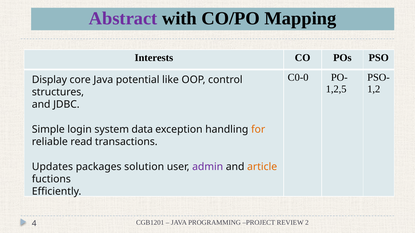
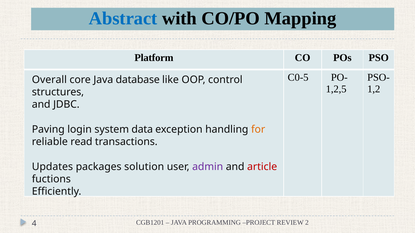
Abstract colour: purple -> blue (123, 18)
Interests: Interests -> Platform (154, 58)
C0-0: C0-0 -> C0-5 (298, 78)
Display: Display -> Overall (49, 80)
potential: potential -> database (138, 80)
Simple: Simple -> Paving (48, 130)
article colour: orange -> red (262, 167)
